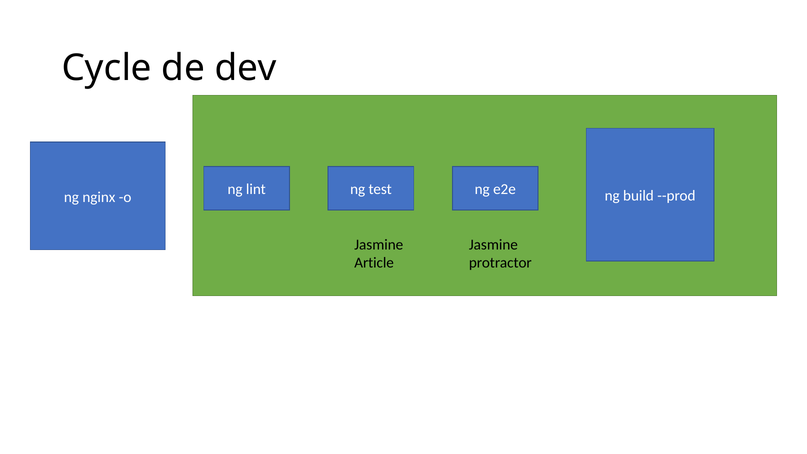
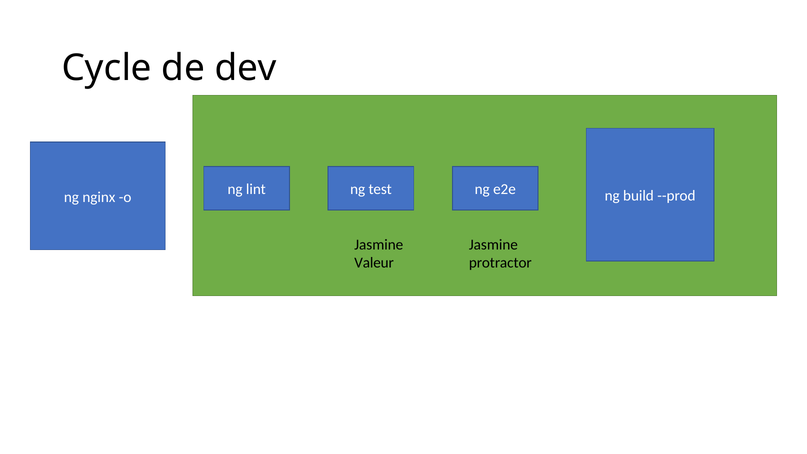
Article: Article -> Valeur (374, 263)
